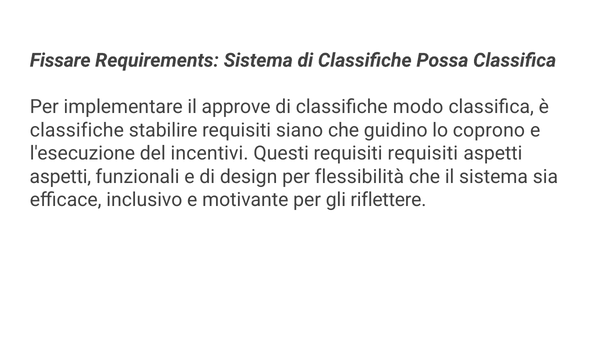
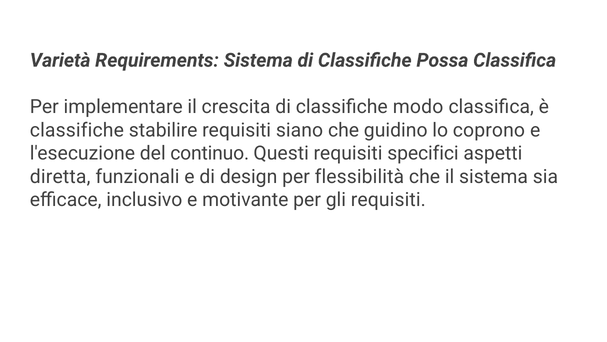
Fissare: Fissare -> Varietà (60, 60)
approve: approve -> crescita (236, 107)
incentivi: incentivi -> continuo (210, 153)
requisiti requisiti: requisiti -> specifici (423, 153)
aspetti: aspetti -> diretta (60, 176)
gli riflettere: riflettere -> requisiti (388, 200)
